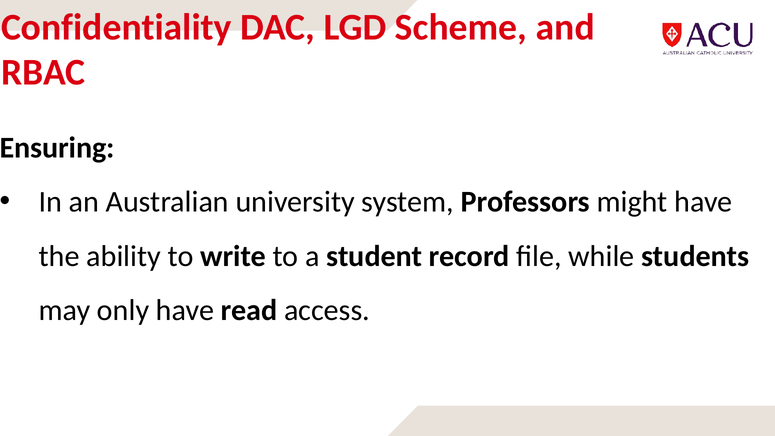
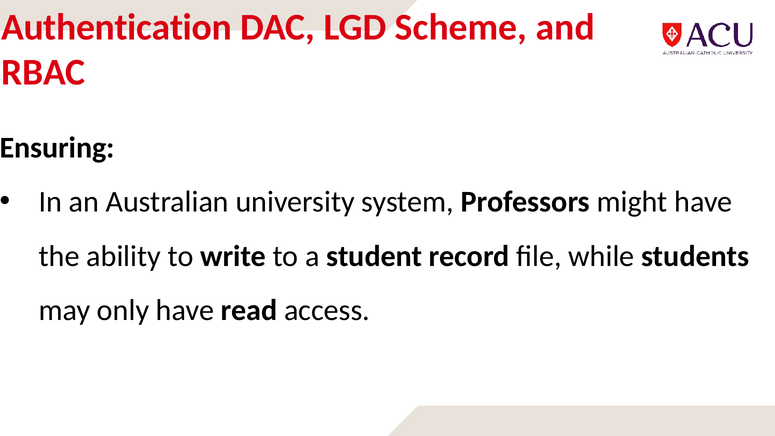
Confidentiality: Confidentiality -> Authentication (117, 27)
